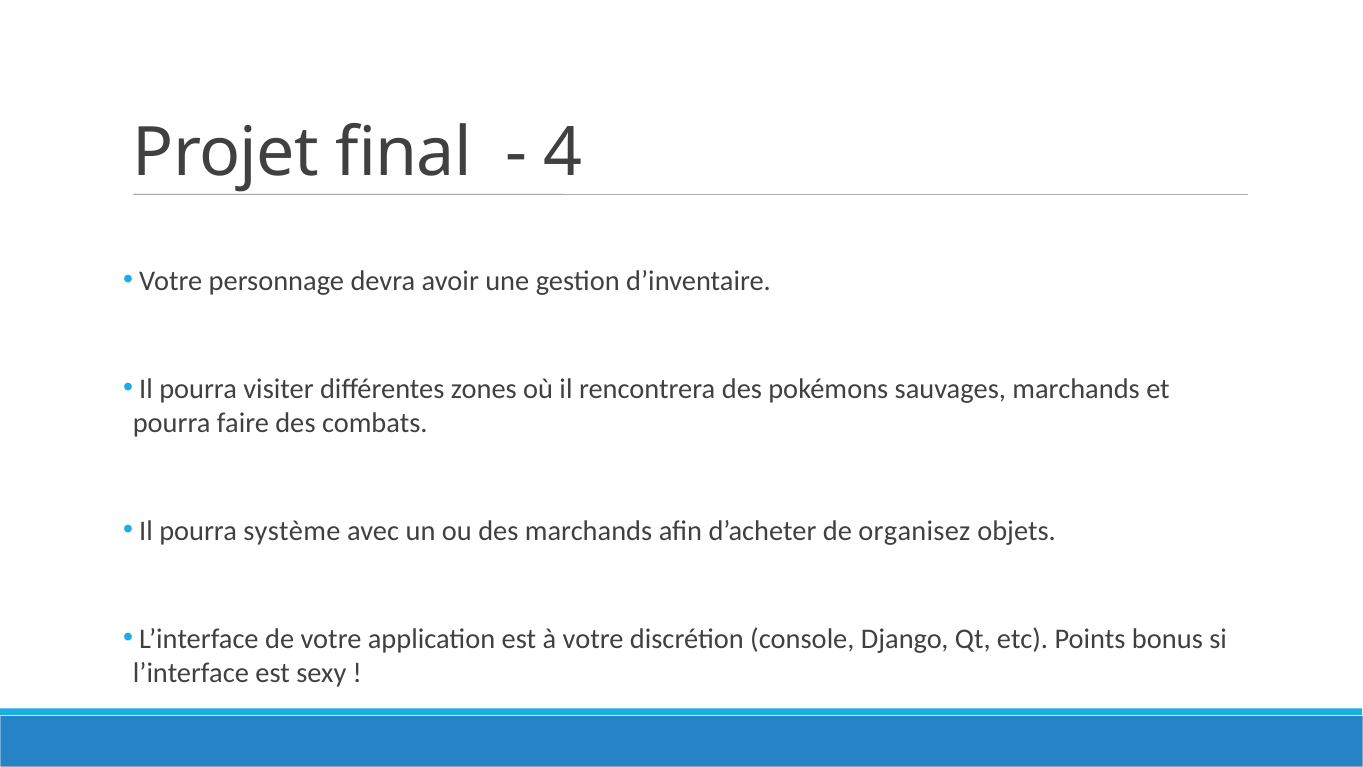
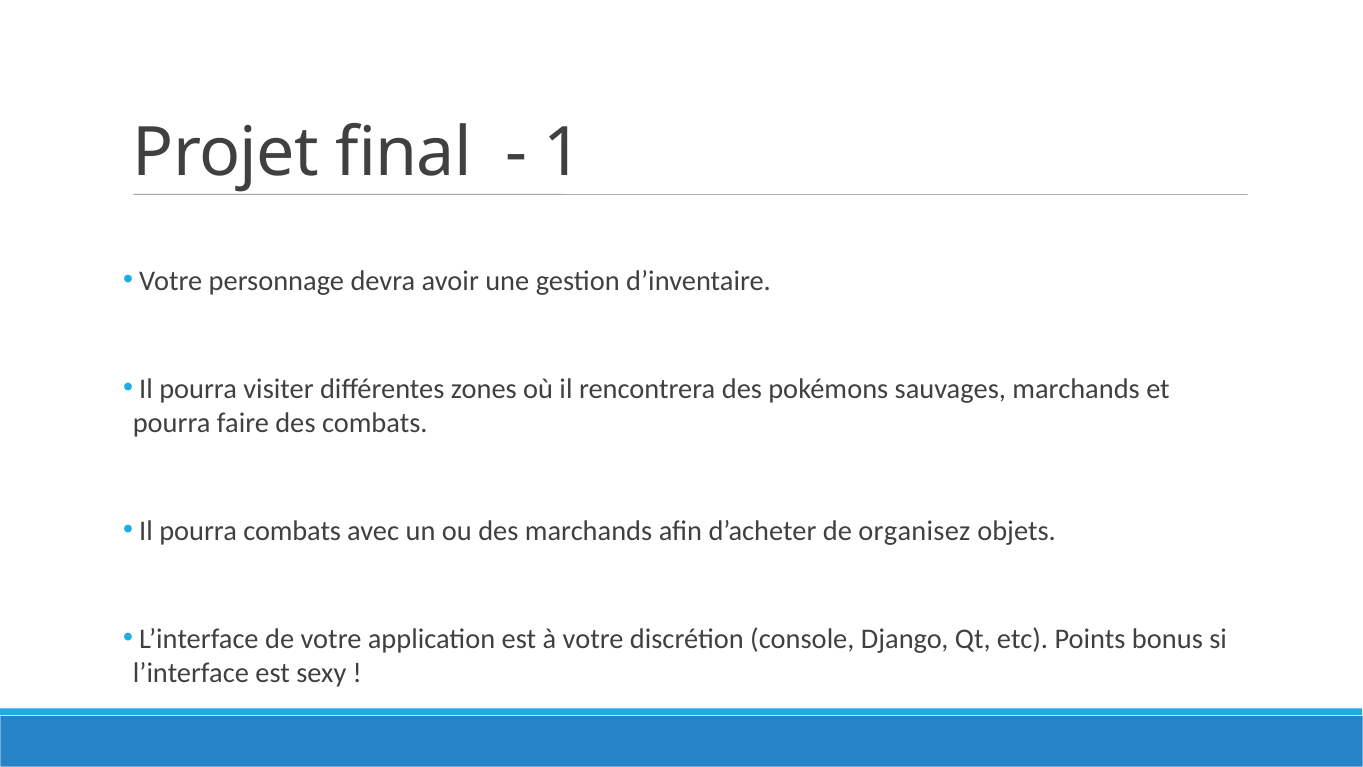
4: 4 -> 1 (563, 152)
pourra système: système -> combats (292, 531)
